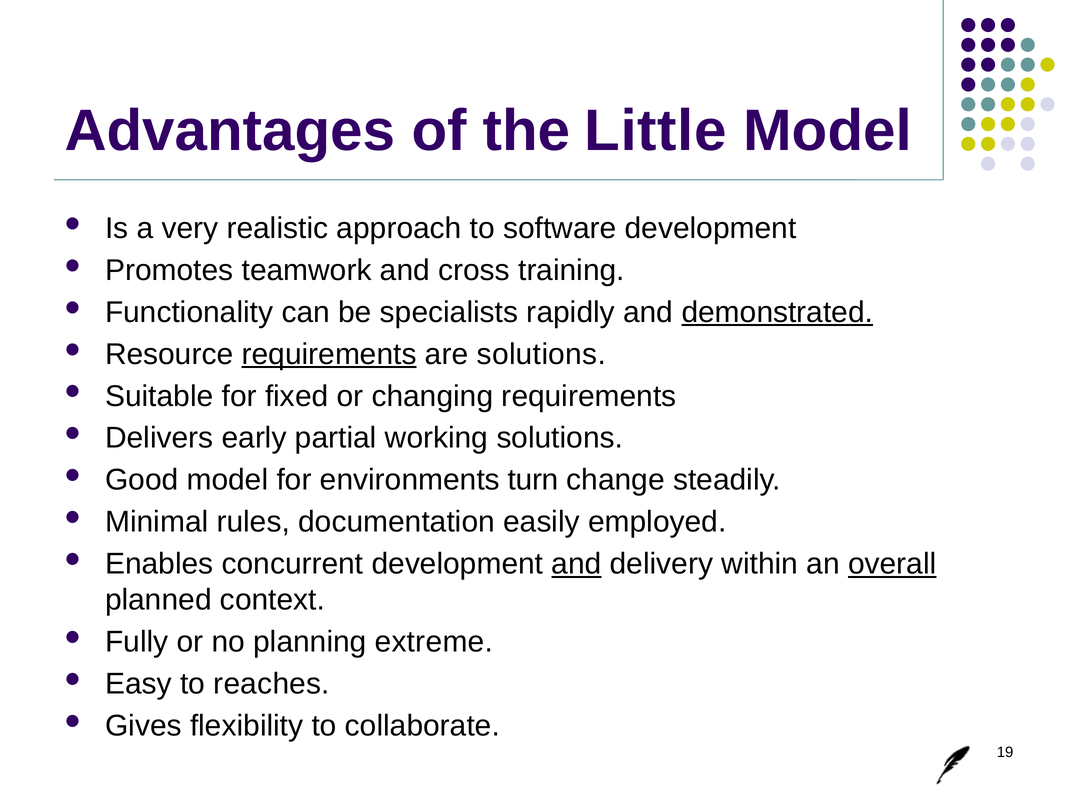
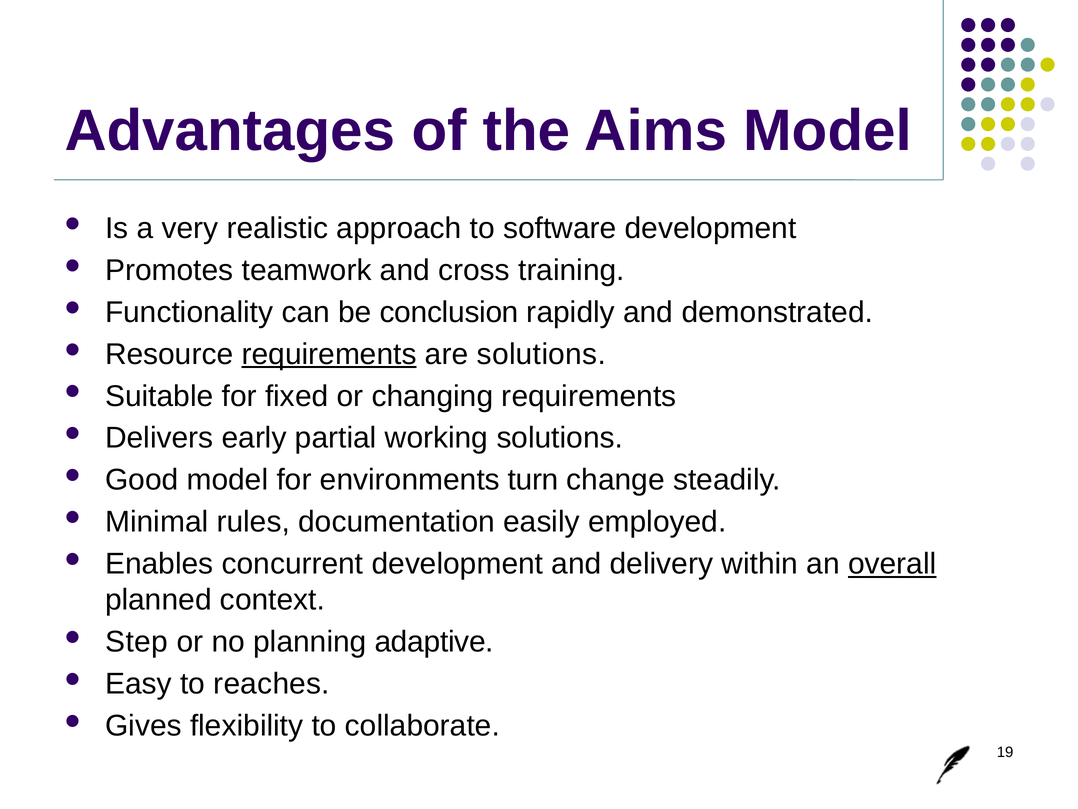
Little: Little -> Aims (656, 131)
specialists: specialists -> conclusion (449, 312)
demonstrated underline: present -> none (777, 312)
and underline: present -> none (576, 564)
Fully: Fully -> Step (137, 641)
extreme: extreme -> adaptive (434, 641)
